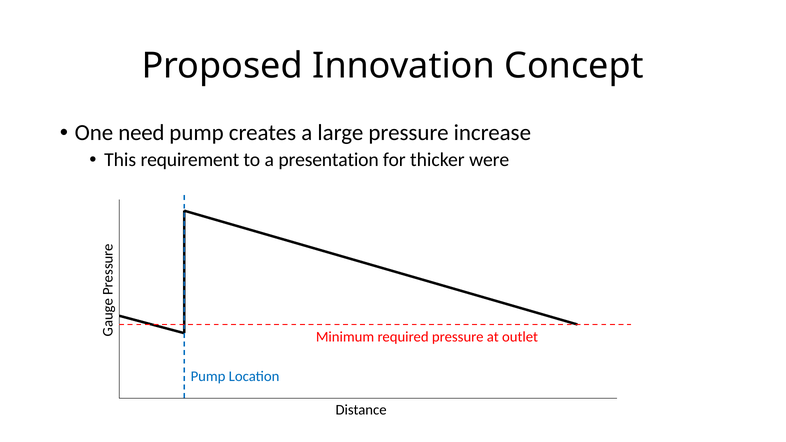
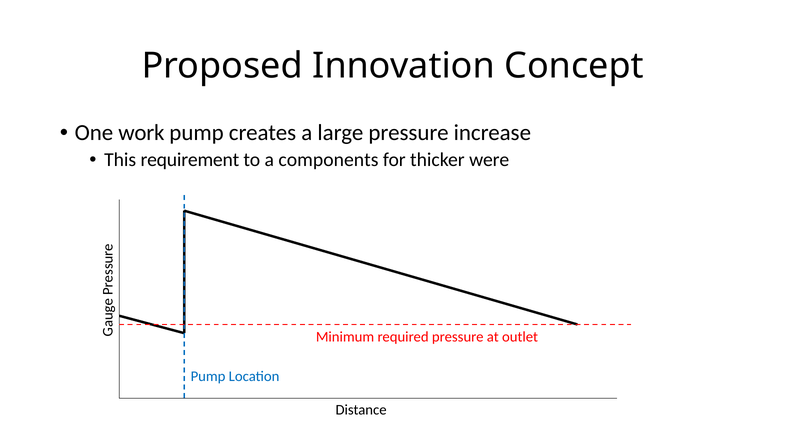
need: need -> work (141, 133)
presentation: presentation -> components (328, 160)
